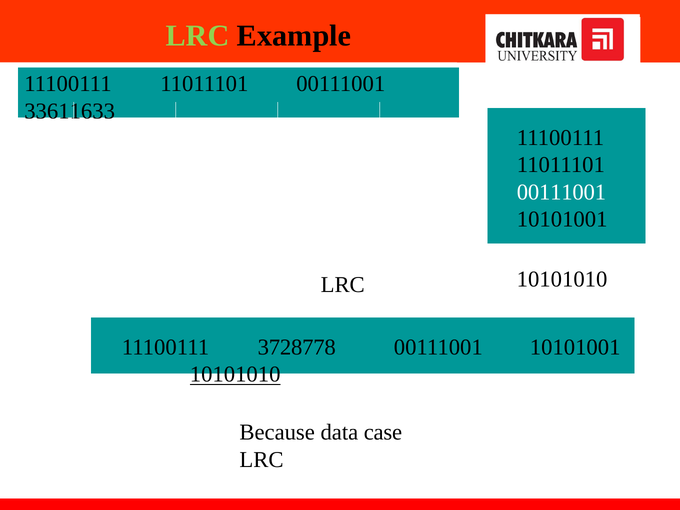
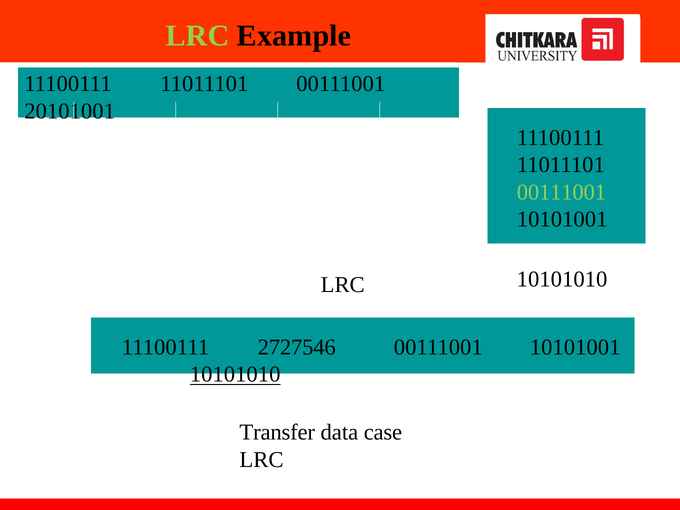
33611633: 33611633 -> 20101001 (70, 111)
00111001 colour: white -> light green (561, 192)
3728778: 3728778 -> 2727546 (297, 347)
Because: Because -> Transfer (277, 432)
